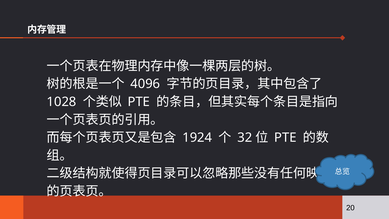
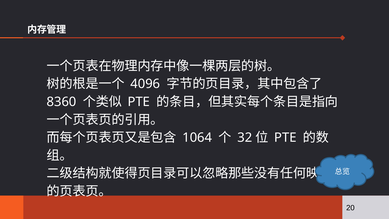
1028: 1028 -> 8360 (62, 102)
1924: 1924 -> 1064 (197, 138)
